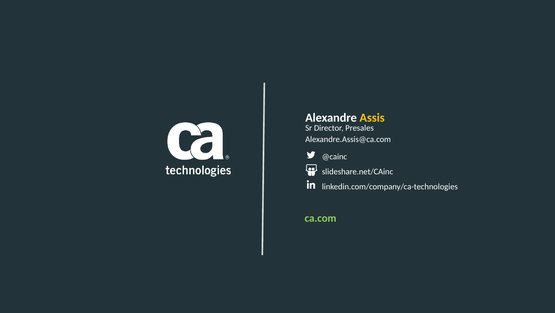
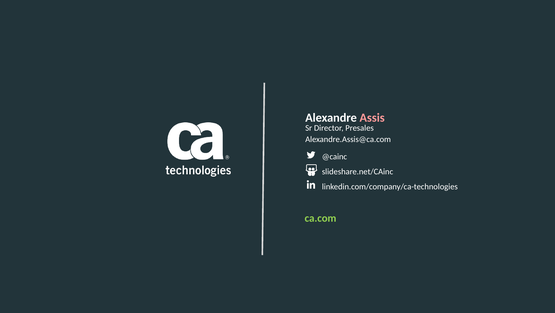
Assis colour: yellow -> pink (372, 118)
